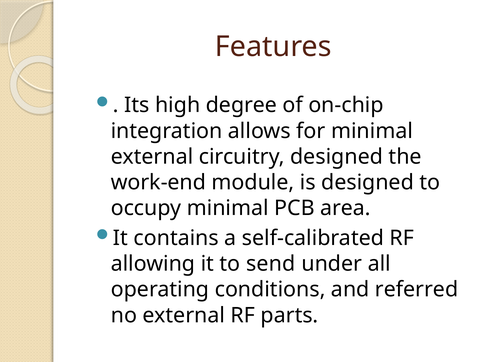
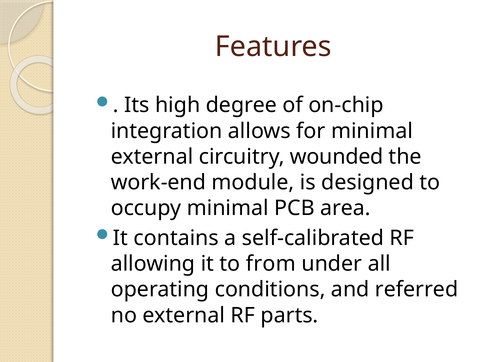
circuitry designed: designed -> wounded (337, 157)
send: send -> from (271, 263)
